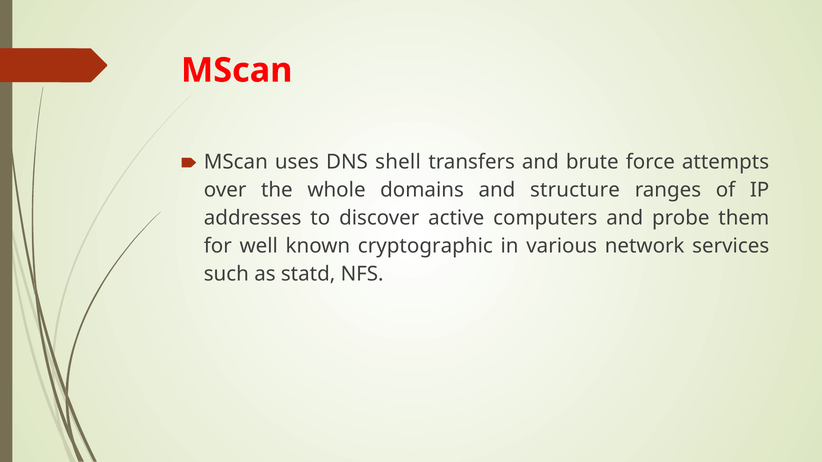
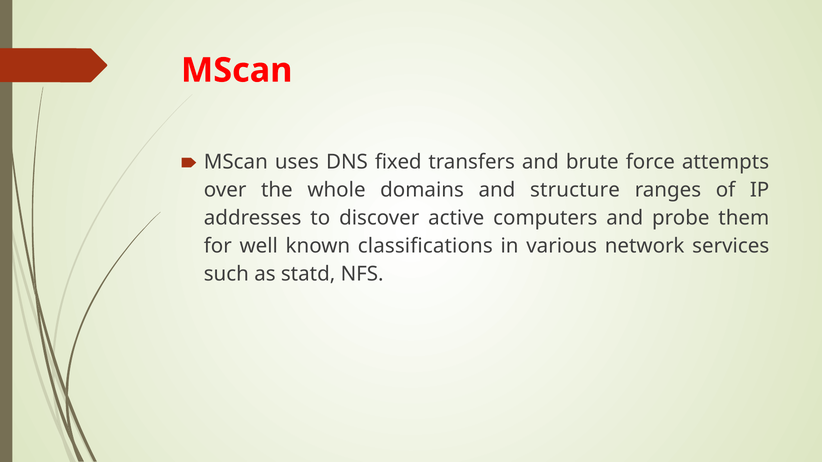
shell: shell -> fixed (398, 162)
cryptographic: cryptographic -> classifications (425, 246)
